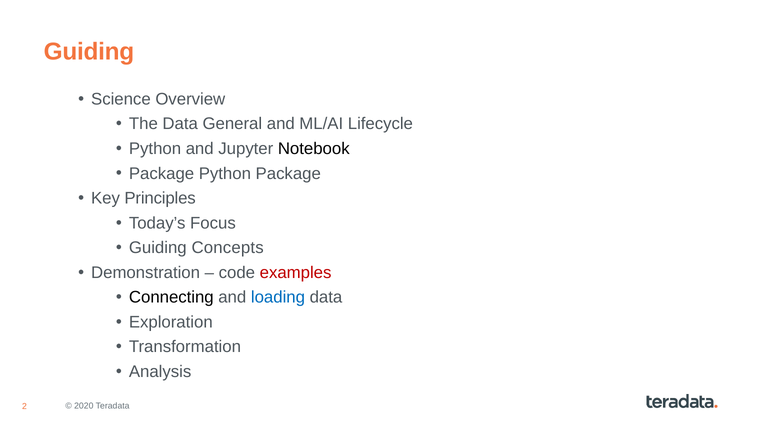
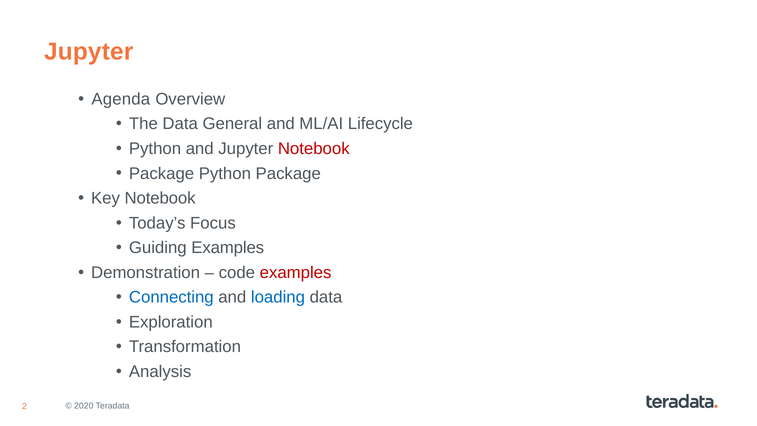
Guiding: Guiding -> Jupyter (89, 52)
Science: Science -> Agenda (121, 99)
Notebook colour: black -> red (314, 149)
Key Principles: Principles -> Notebook (160, 198)
Guiding Concepts: Concepts -> Examples (228, 248)
Connecting colour: black -> blue (171, 297)
